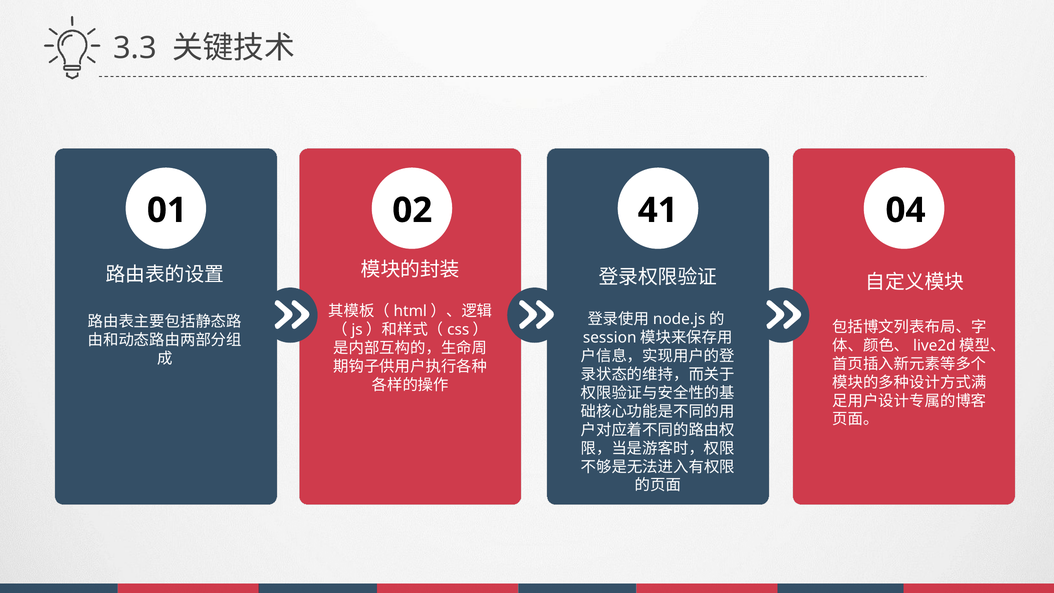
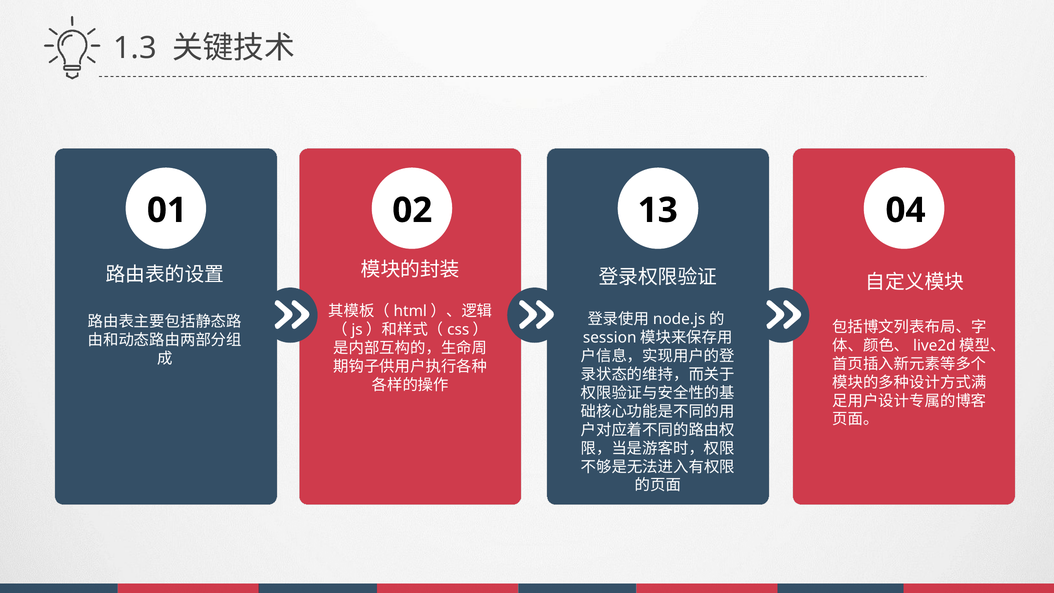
3.3: 3.3 -> 1.3 (135, 48)
41: 41 -> 13 (658, 210)
